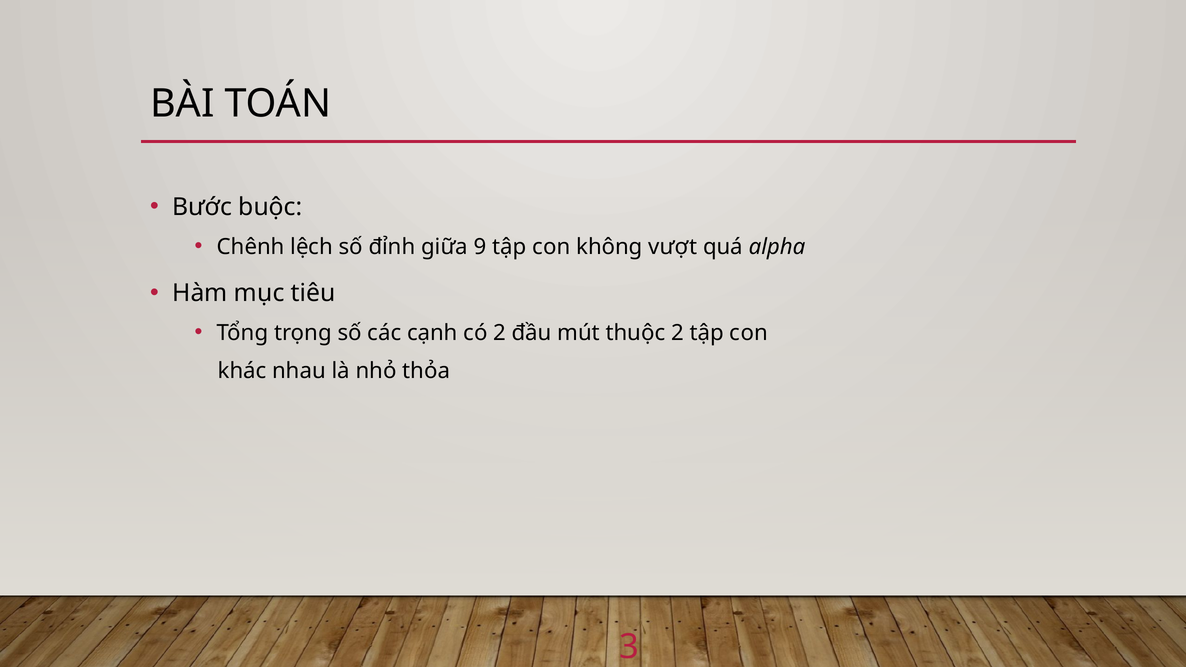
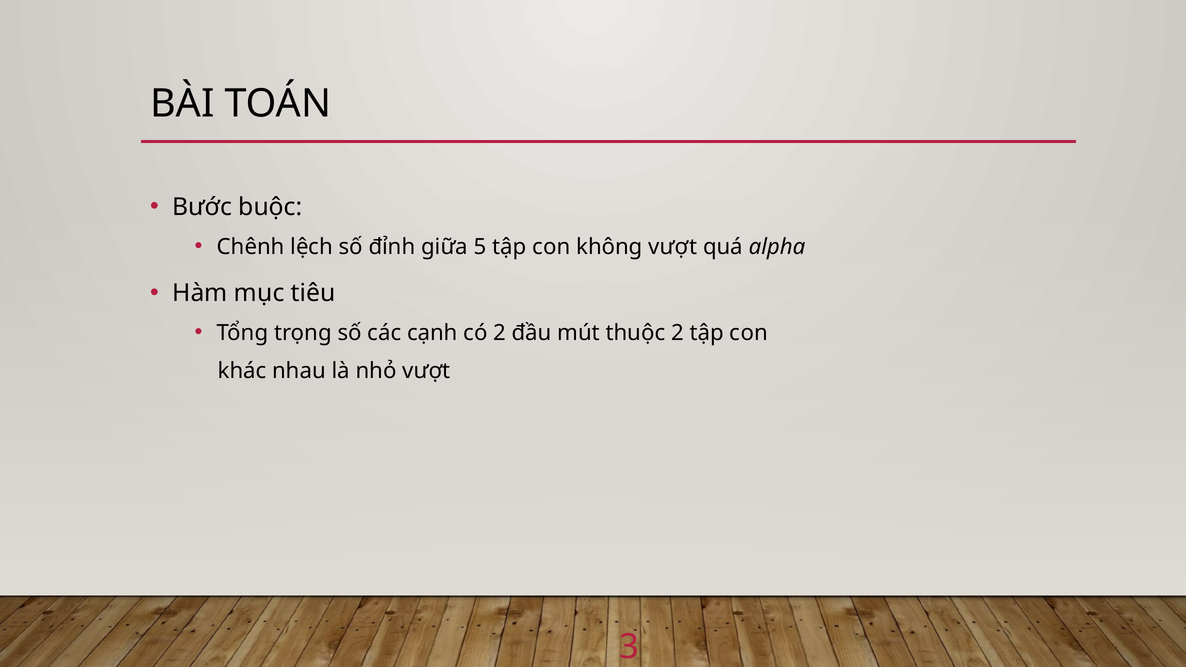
9: 9 -> 5 (480, 247)
nhỏ thỏa: thỏa -> vượt (426, 371)
